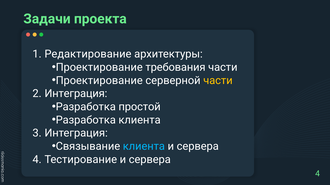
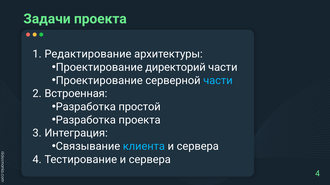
требования: требования -> директорий (176, 68)
части colour: yellow -> light blue (218, 81)
Интеграция: Интеграция -> Встроенная (76, 94)
Разработка клиента: клиента -> проекта (140, 120)
